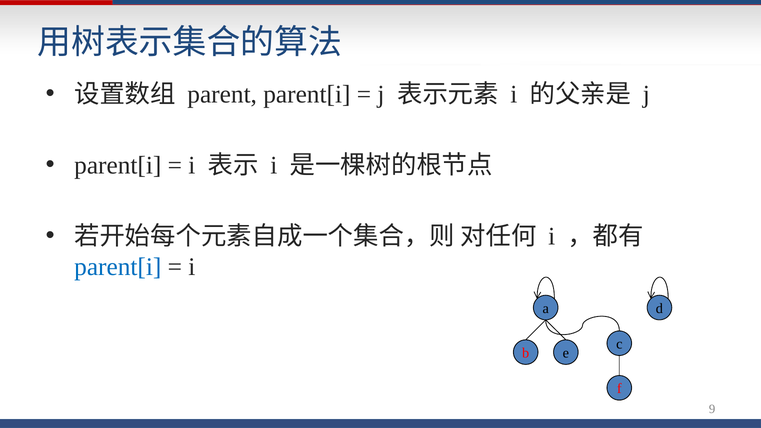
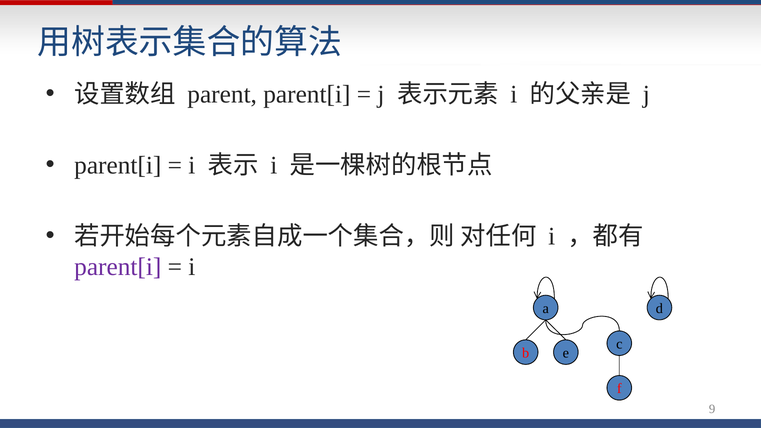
parent[i colour: blue -> purple (118, 267)
